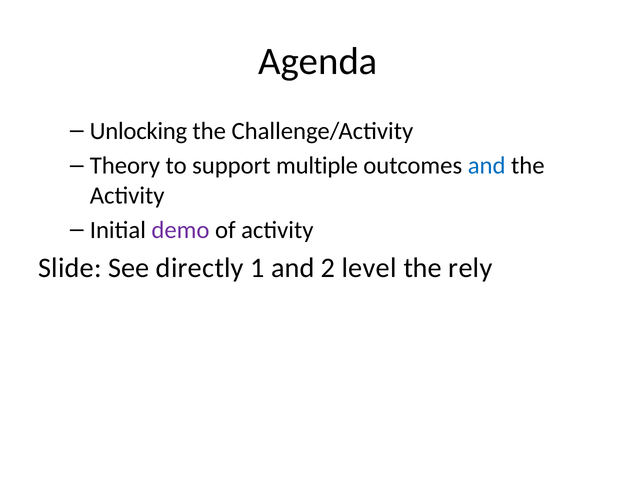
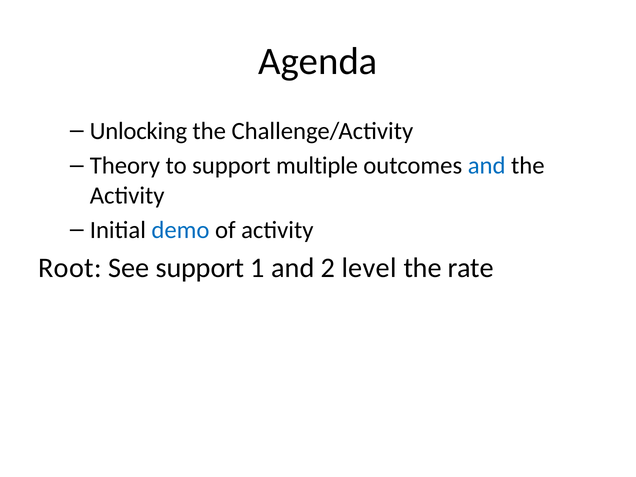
demo colour: purple -> blue (180, 230)
Slide: Slide -> Root (70, 268)
See directly: directly -> support (200, 268)
rely: rely -> rate (471, 268)
